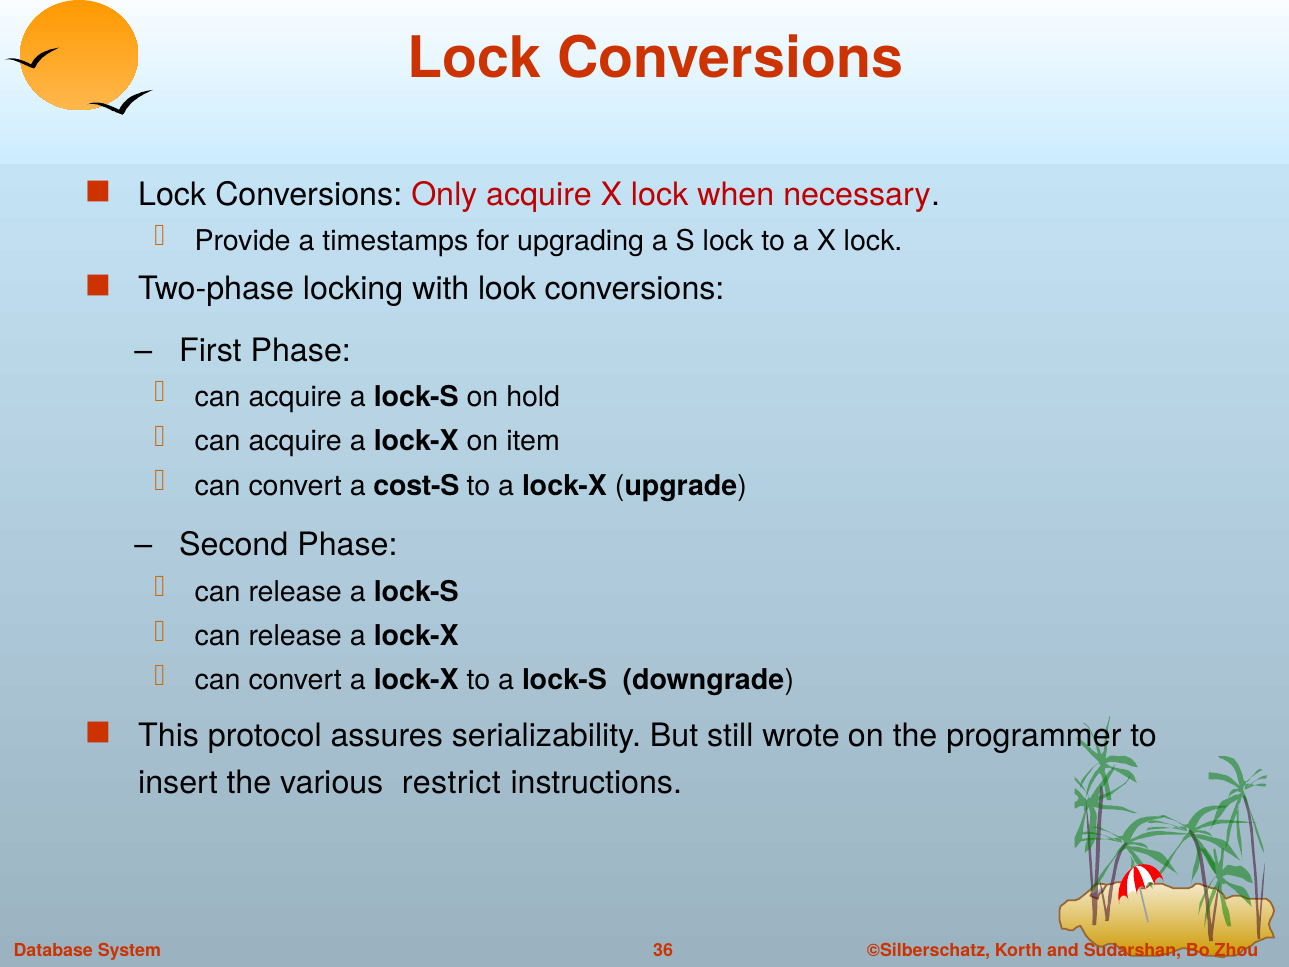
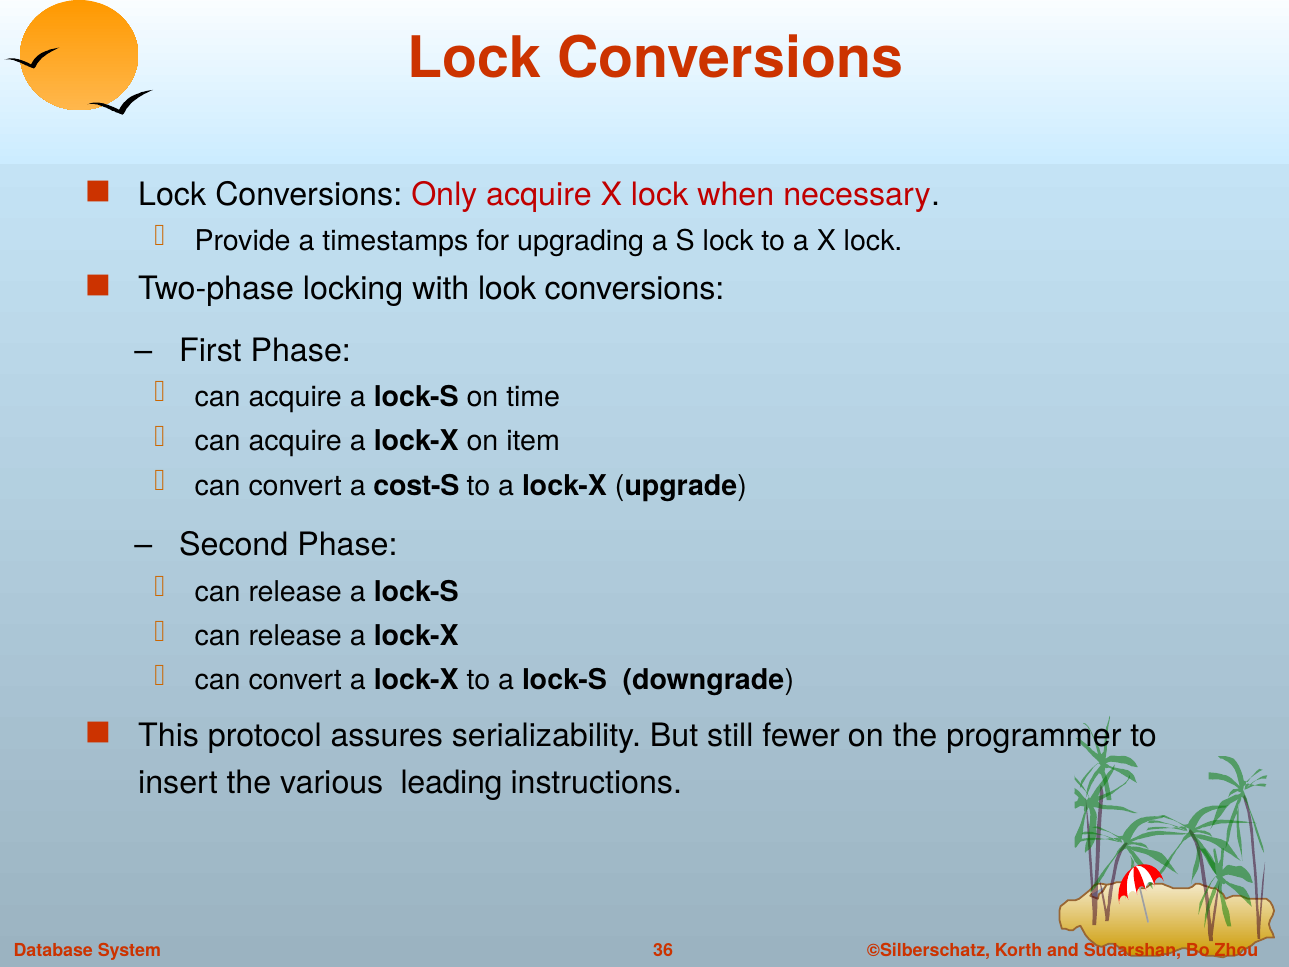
hold: hold -> time (533, 397)
wrote: wrote -> fewer (801, 736)
restrict: restrict -> leading (452, 782)
